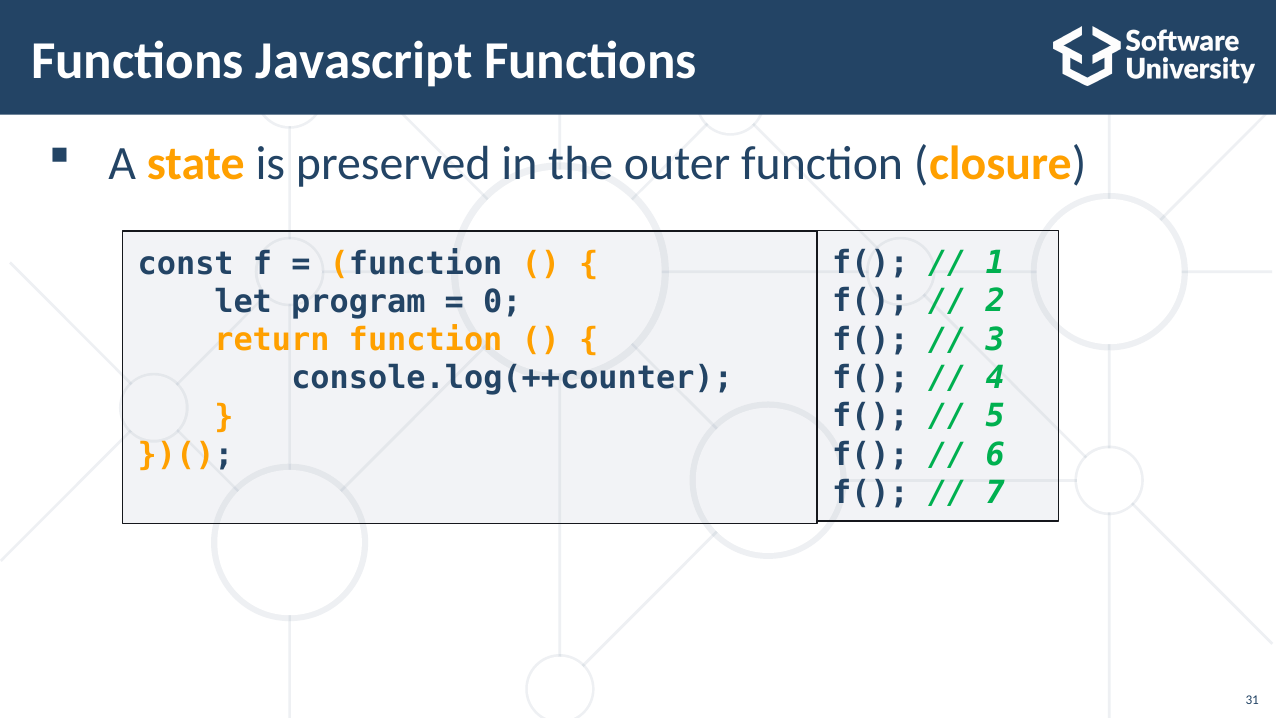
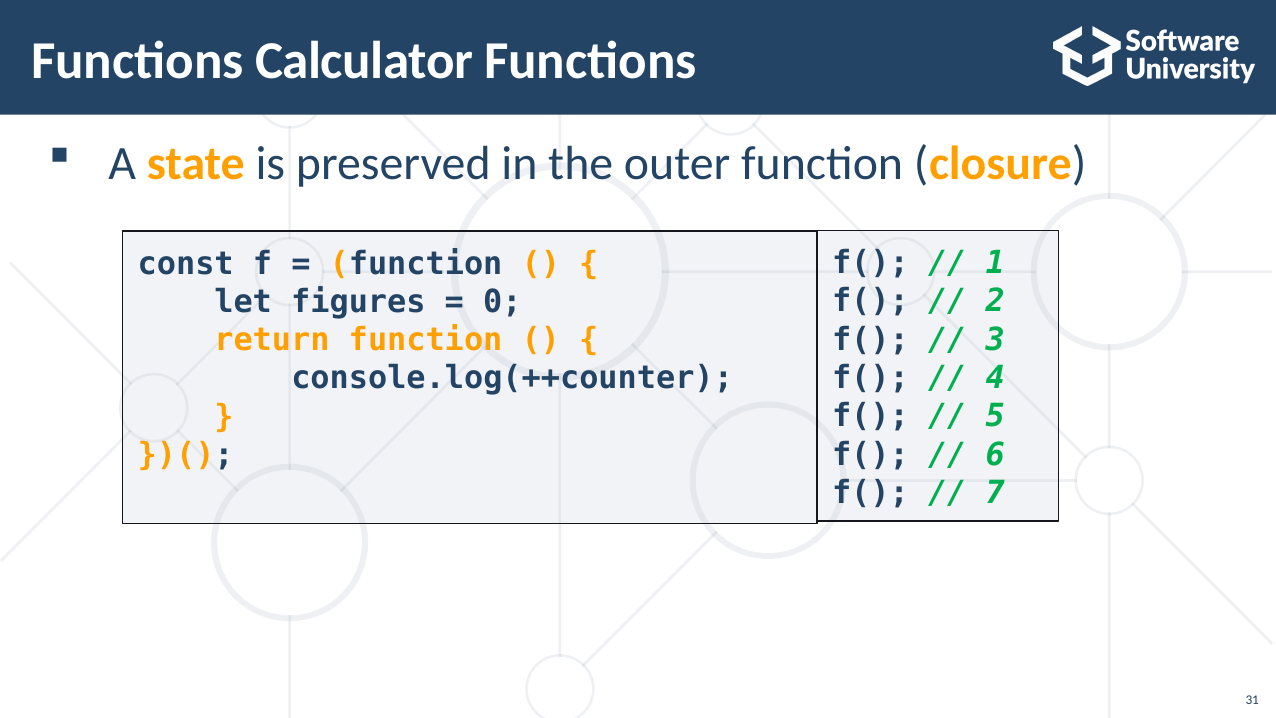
Javascript: Javascript -> Calculator (364, 60)
program: program -> figures (358, 302)
